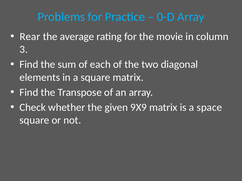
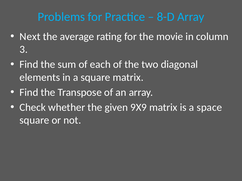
0-D: 0-D -> 8-D (166, 17)
Rear: Rear -> Next (30, 37)
